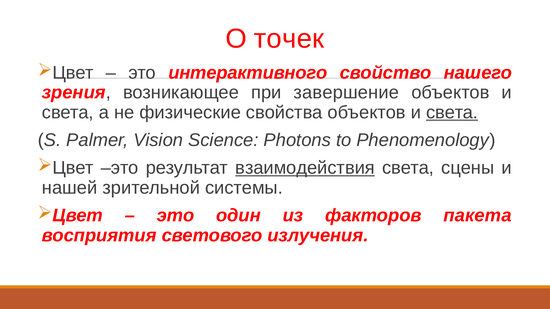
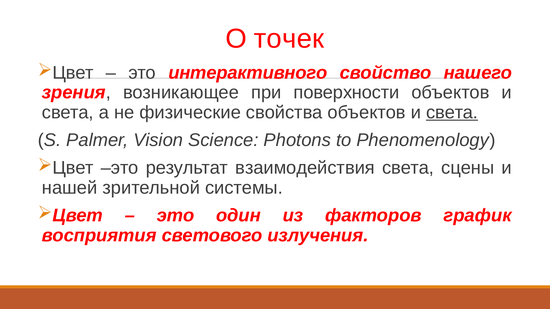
завершение: завершение -> поверхности (347, 93)
взаимодействия underline: present -> none (305, 168)
пакета: пакета -> график (478, 216)
